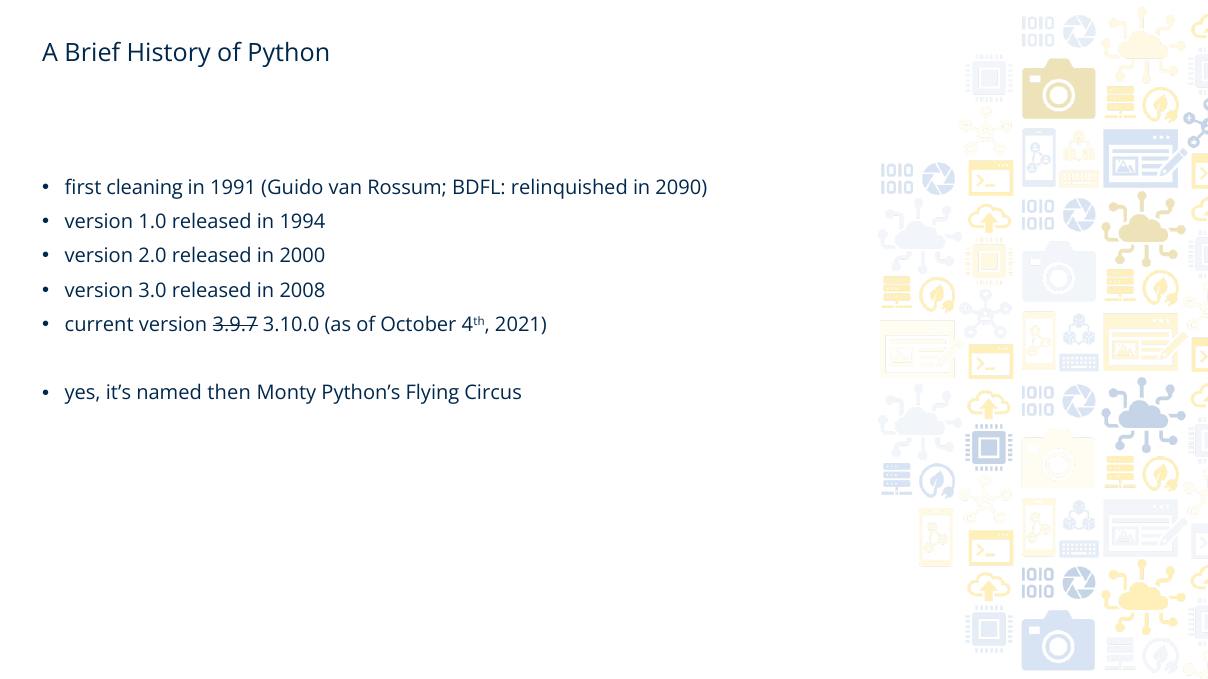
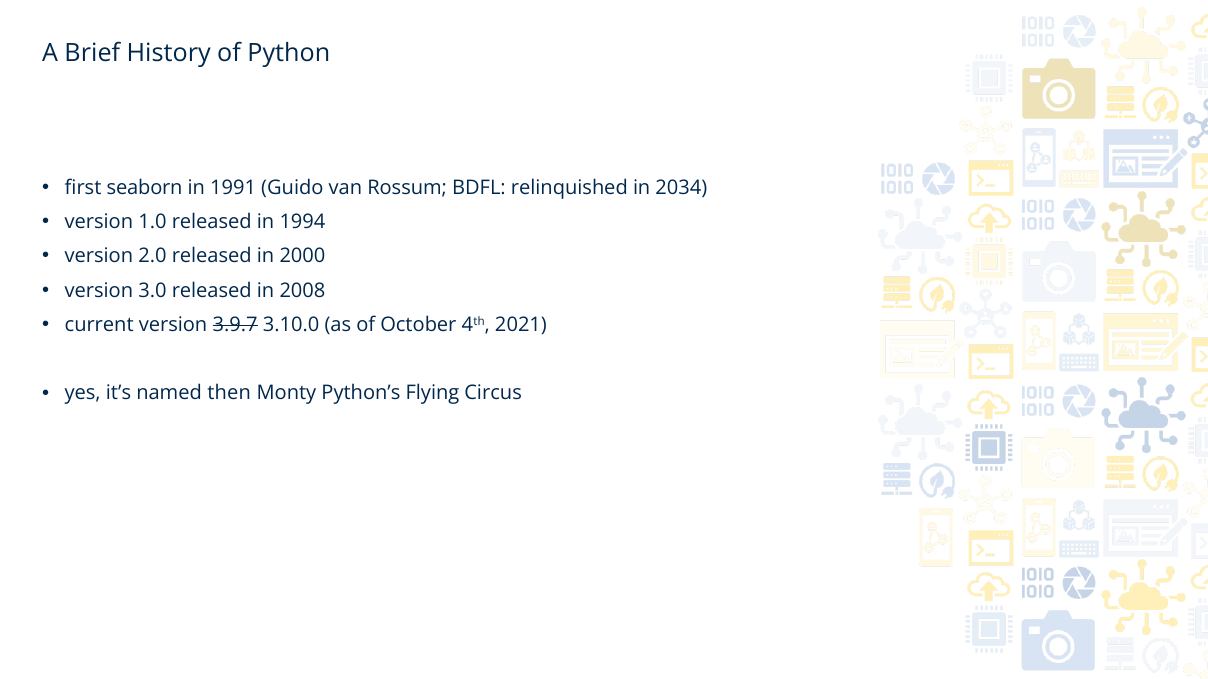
cleaning: cleaning -> seaborn (145, 188)
2090: 2090 -> 2034 (681, 188)
